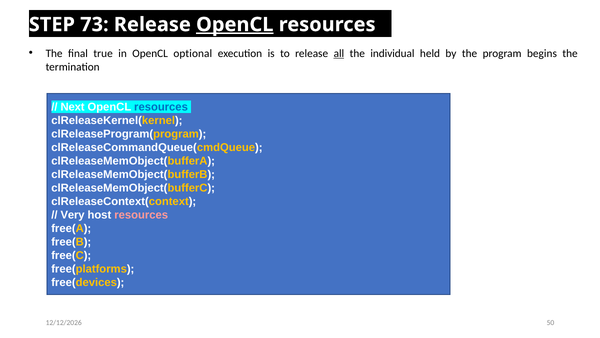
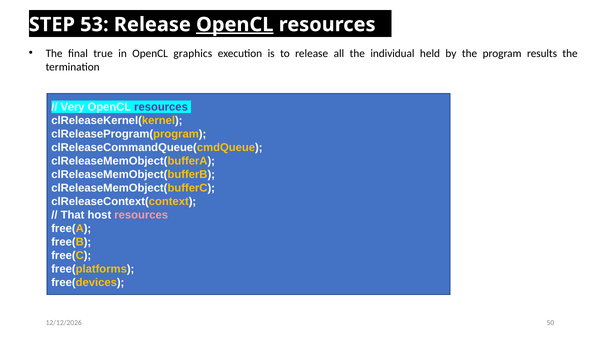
73: 73 -> 53 (94, 25)
optional: optional -> graphics (193, 53)
all underline: present -> none (339, 53)
begins: begins -> results (542, 53)
Next: Next -> Very (73, 107)
resources colour: blue -> purple (161, 107)
Very: Very -> That (73, 215)
